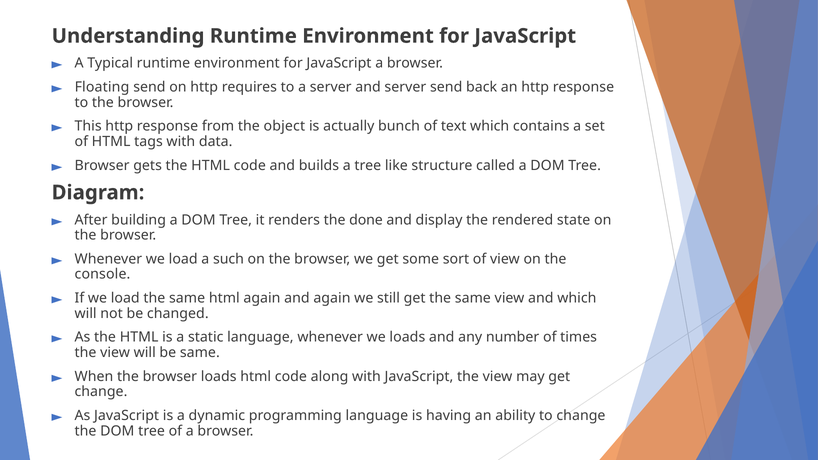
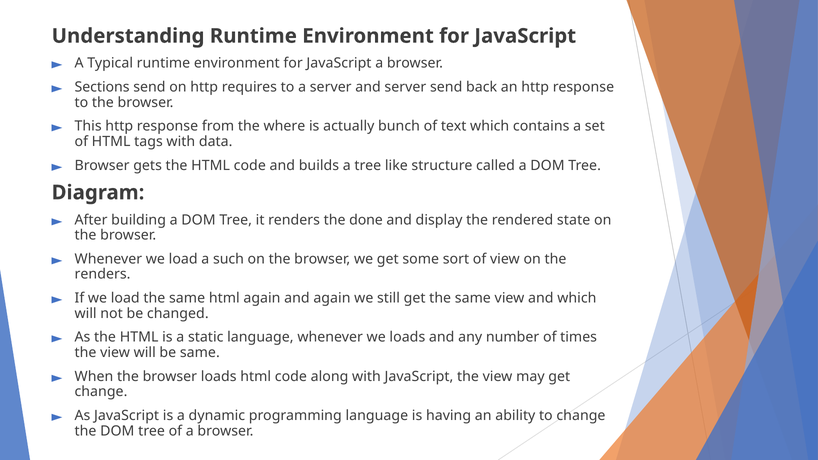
Floating: Floating -> Sections (102, 87)
object: object -> where (284, 126)
console: console -> renders (103, 274)
